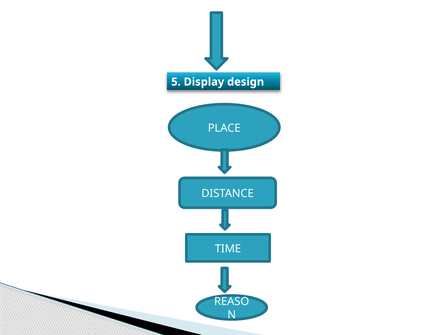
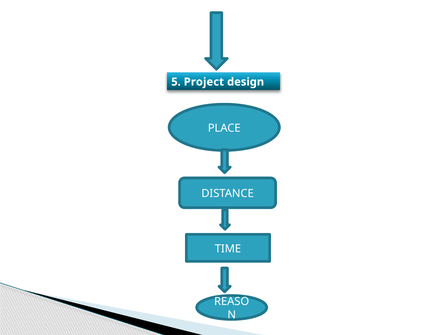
Display: Display -> Project (204, 82)
